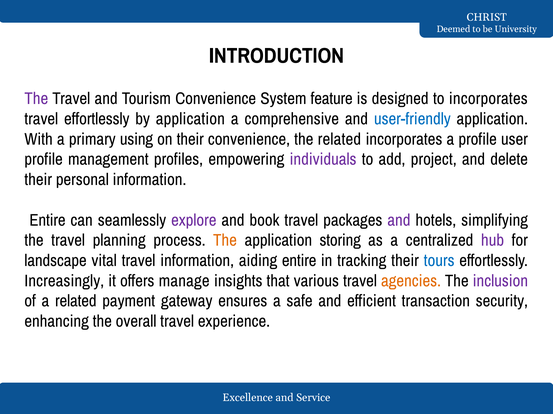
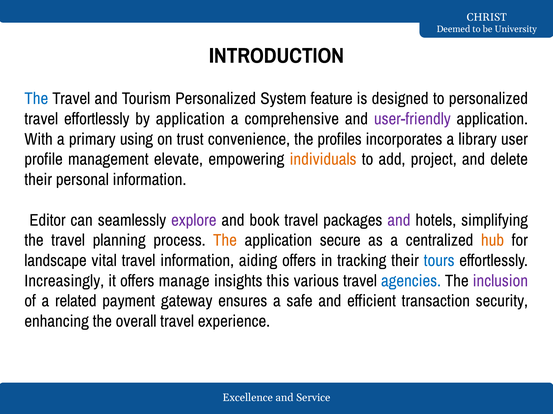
The colour: purple -> blue (36, 99)
Tourism Convenience: Convenience -> Personalized (216, 99)
to incorporates: incorporates -> personalized (488, 99)
user-friendly colour: blue -> purple (412, 119)
on their: their -> trust (190, 139)
the related: related -> profiles (340, 139)
a profile: profile -> library (478, 139)
profiles: profiles -> elevate (178, 160)
individuals colour: purple -> orange (323, 160)
Entire: Entire -> Editor (47, 221)
storing: storing -> secure (340, 241)
hub colour: purple -> orange (493, 241)
aiding entire: entire -> offers (299, 261)
that: that -> this (278, 281)
agencies colour: orange -> blue (411, 281)
